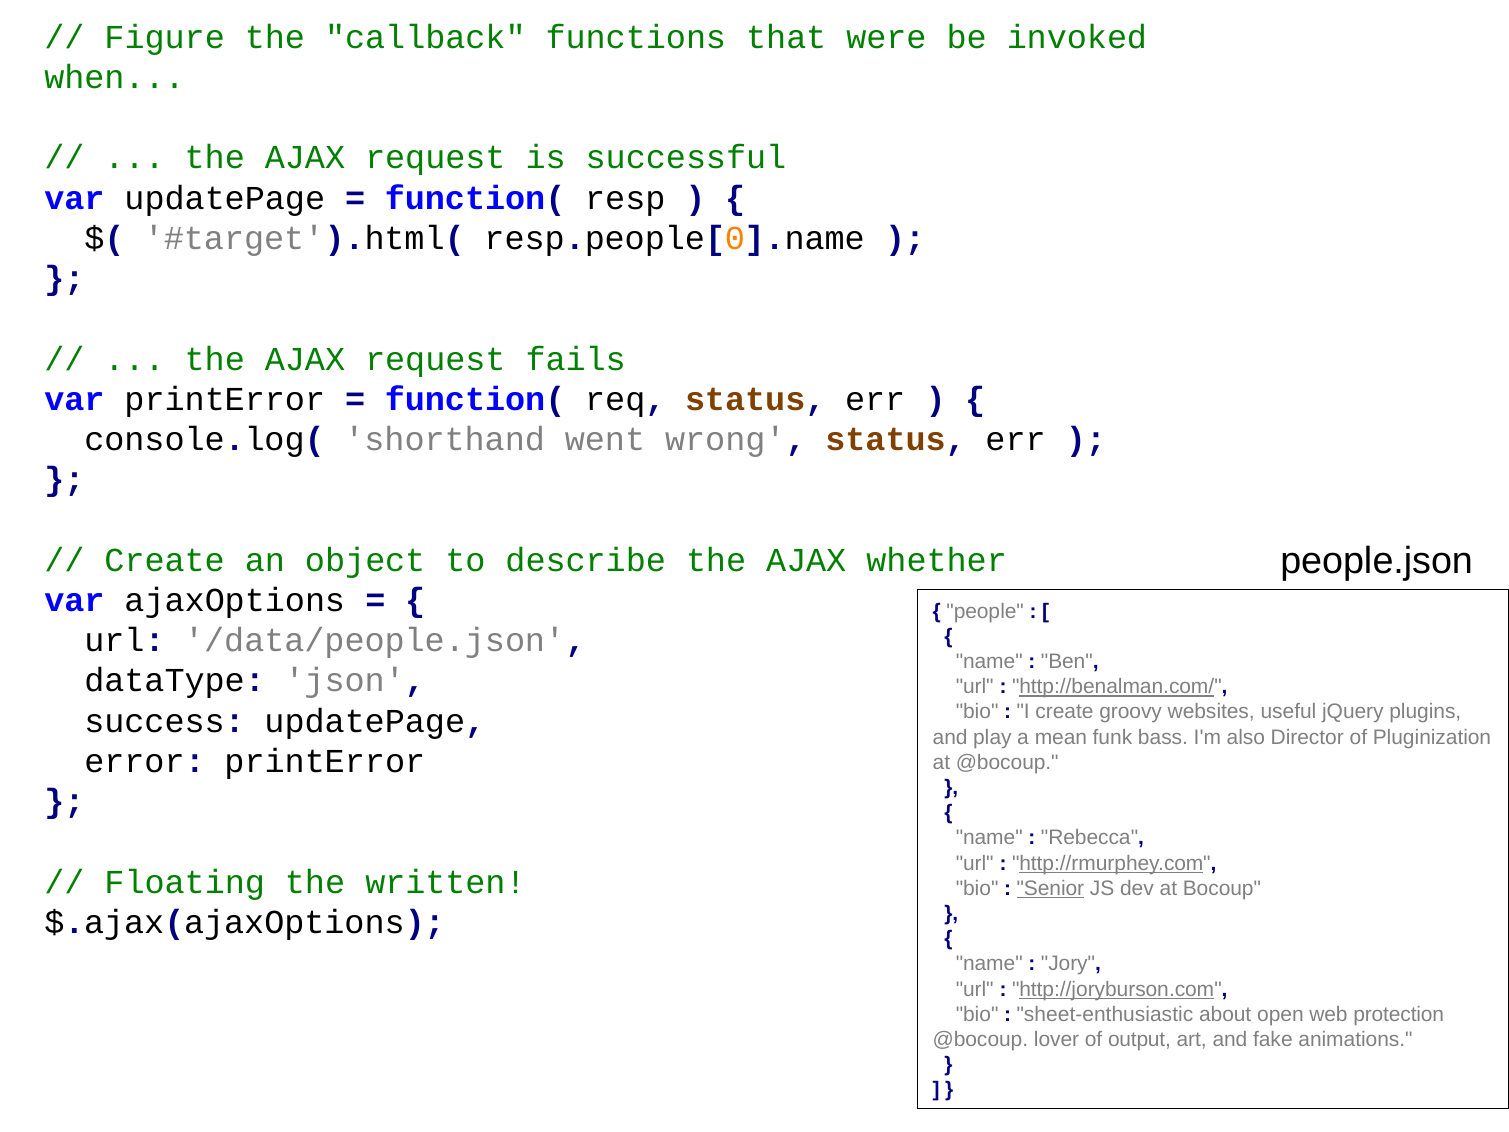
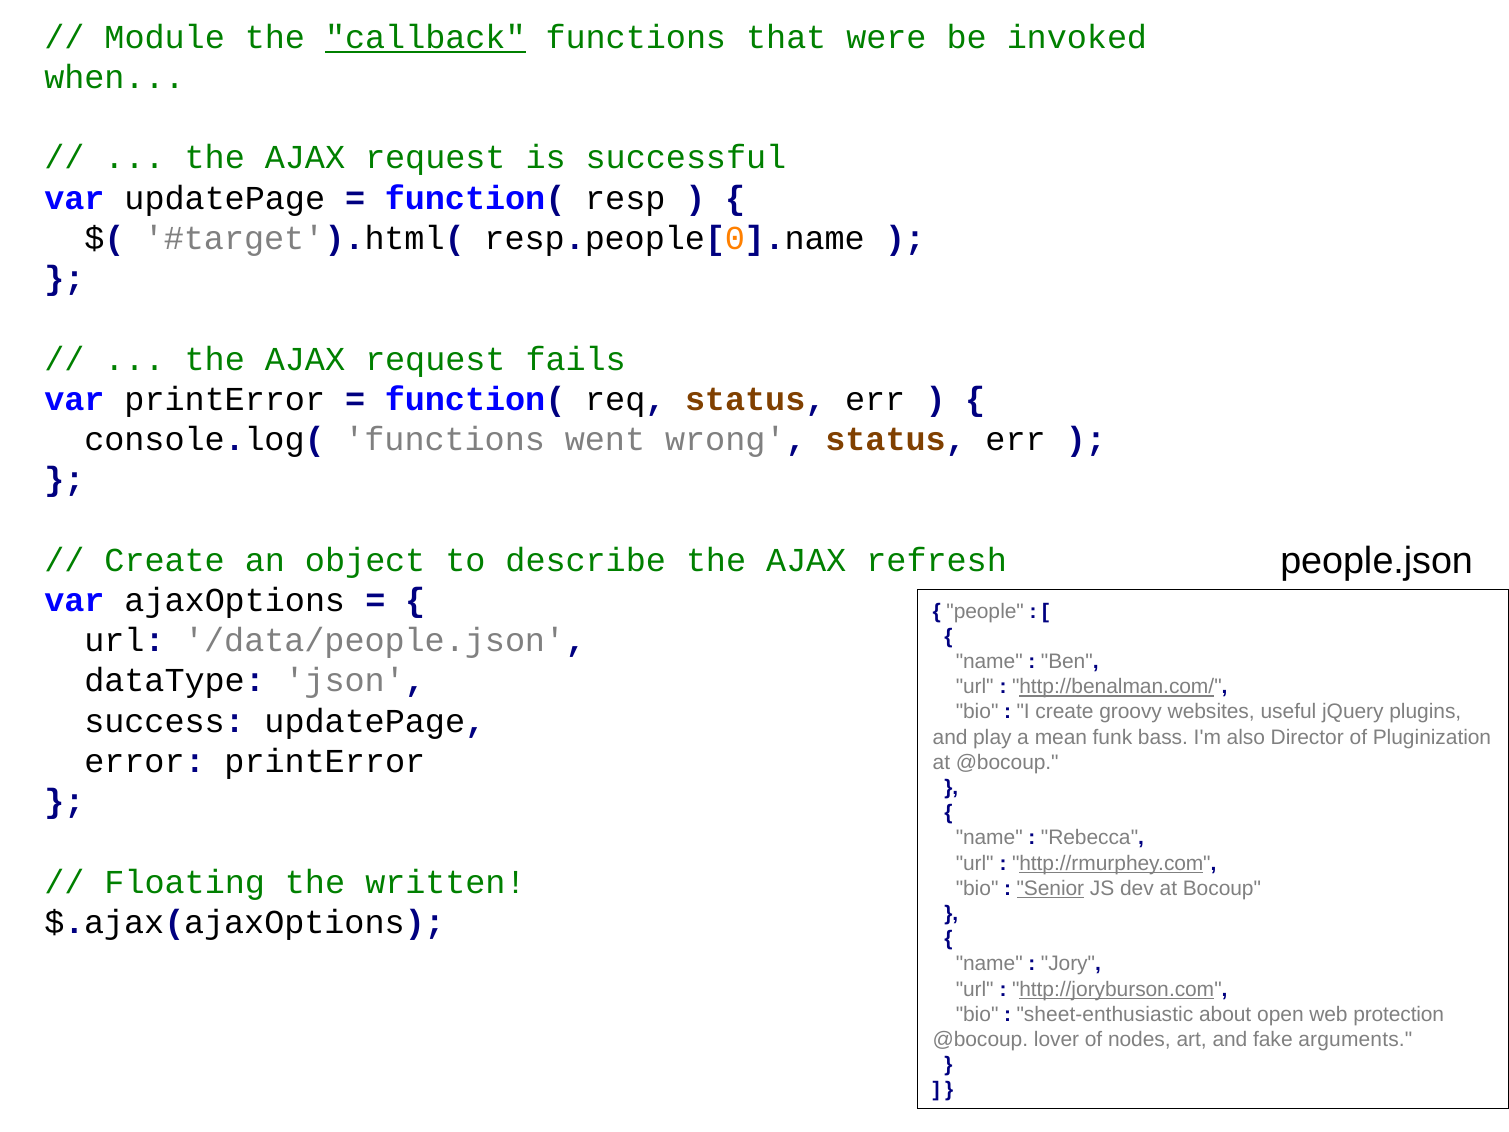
Figure: Figure -> Module (165, 37)
callback underline: none -> present (425, 37)
console.log( shorthand: shorthand -> functions (445, 439)
whether: whether -> refresh (937, 560)
output: output -> nodes (1139, 1039)
animations: animations -> arguments (1355, 1039)
